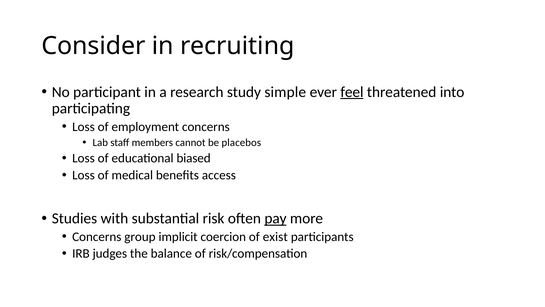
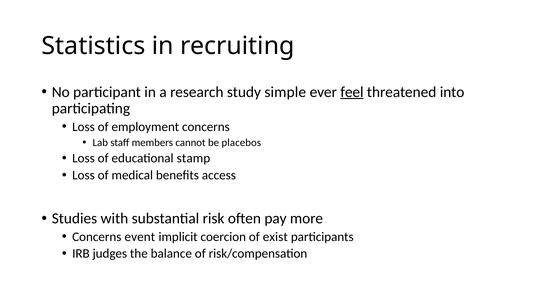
Consider: Consider -> Statistics (93, 46)
biased: biased -> stamp (193, 158)
pay underline: present -> none (275, 218)
group: group -> event (140, 236)
